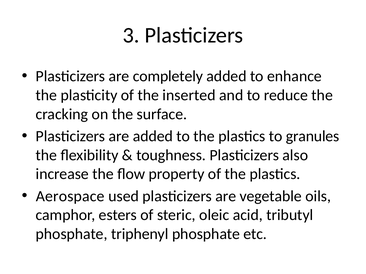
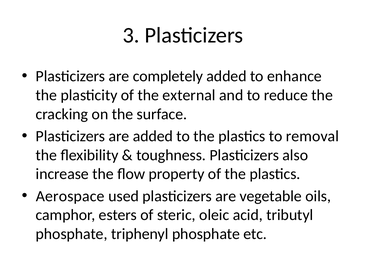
inserted: inserted -> external (189, 95)
granules: granules -> removal (312, 136)
